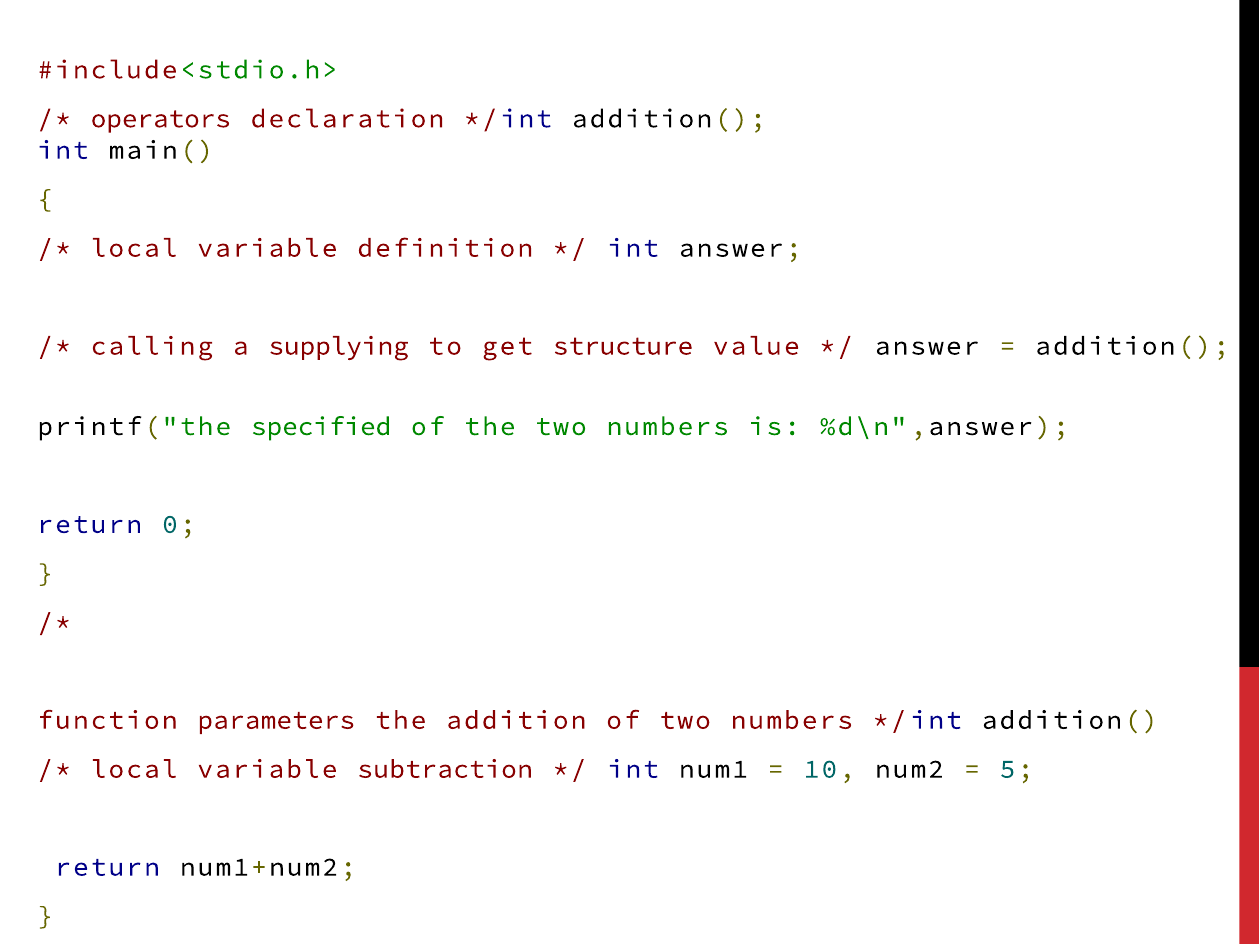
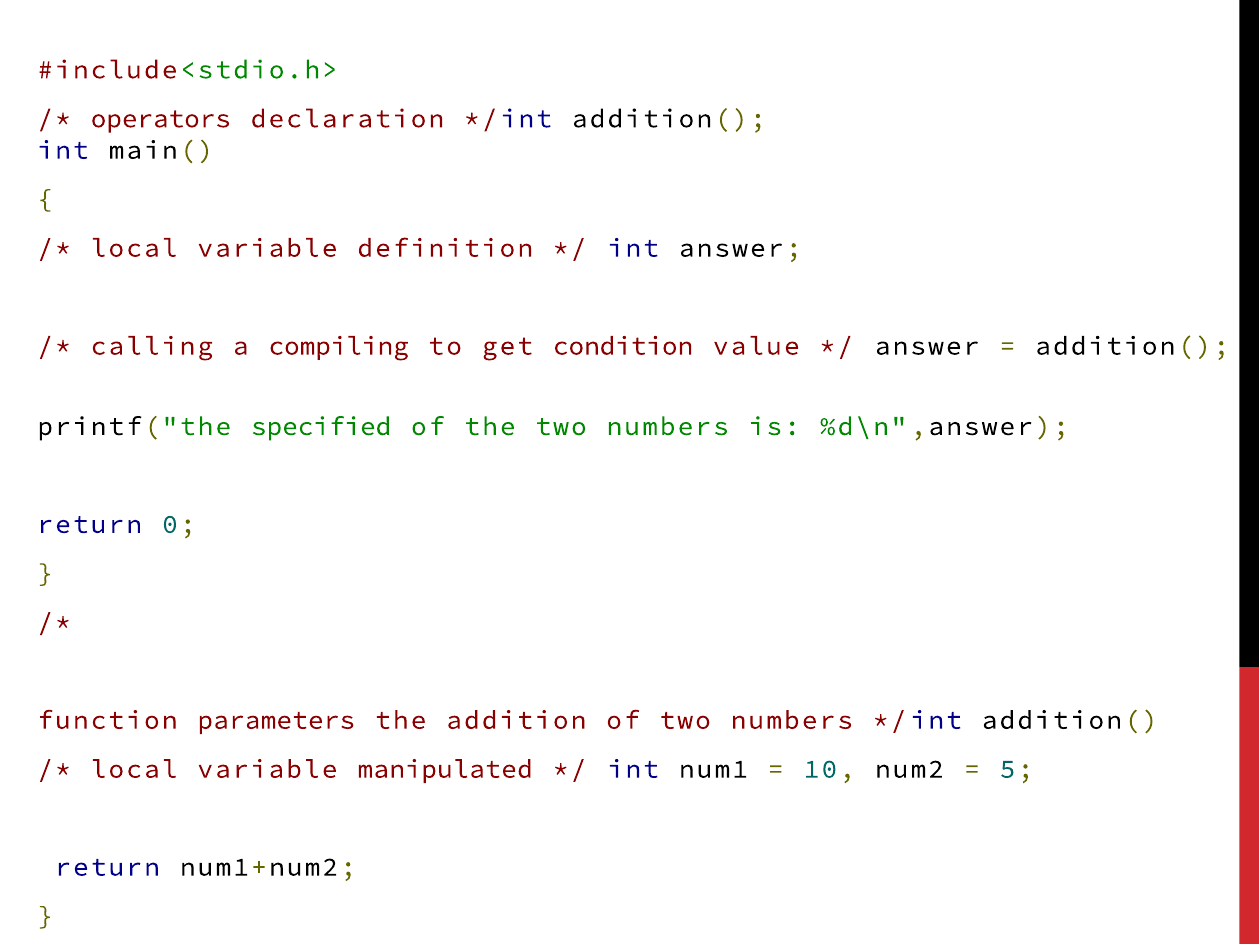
supplying: supplying -> compiling (339, 346)
structure: structure -> condition (623, 346)
subtraction: subtraction -> manipulated (445, 769)
